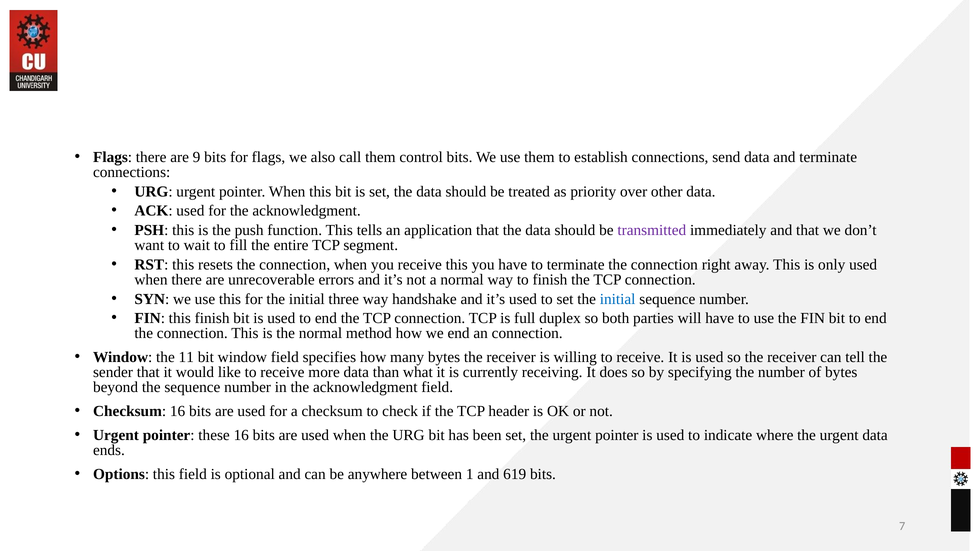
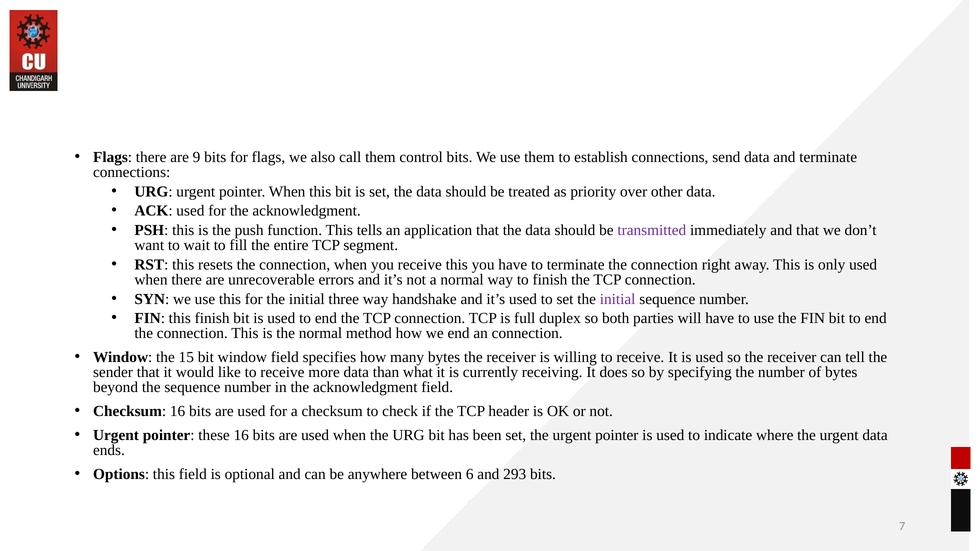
initial colour: blue -> purple (618, 299)
11: 11 -> 15 (186, 357)
1: 1 -> 6 (470, 474)
619: 619 -> 293 (515, 474)
